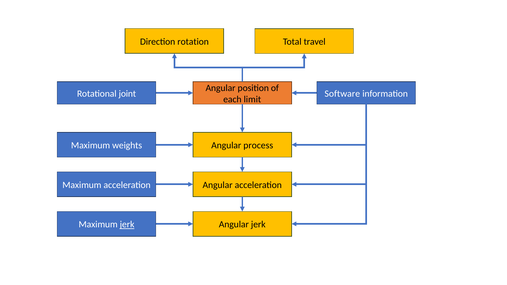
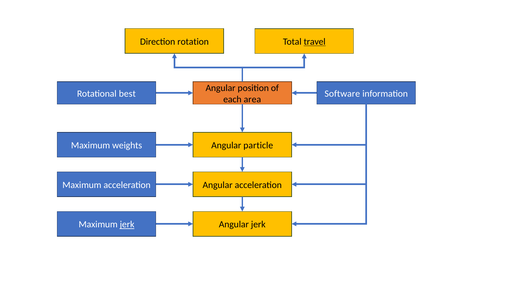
travel underline: none -> present (315, 42)
joint: joint -> best (127, 94)
limit: limit -> area (252, 99)
process: process -> particle (258, 145)
